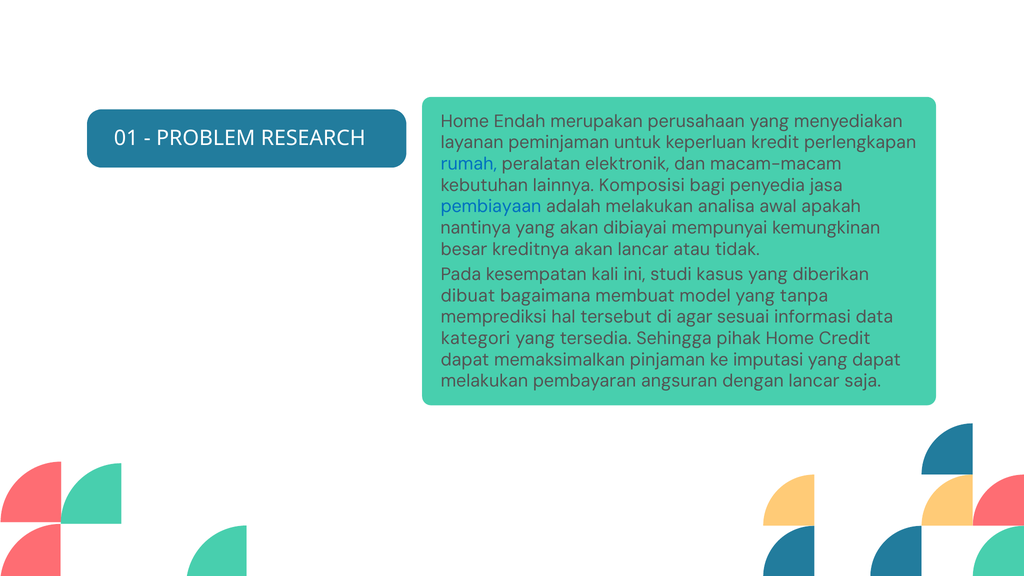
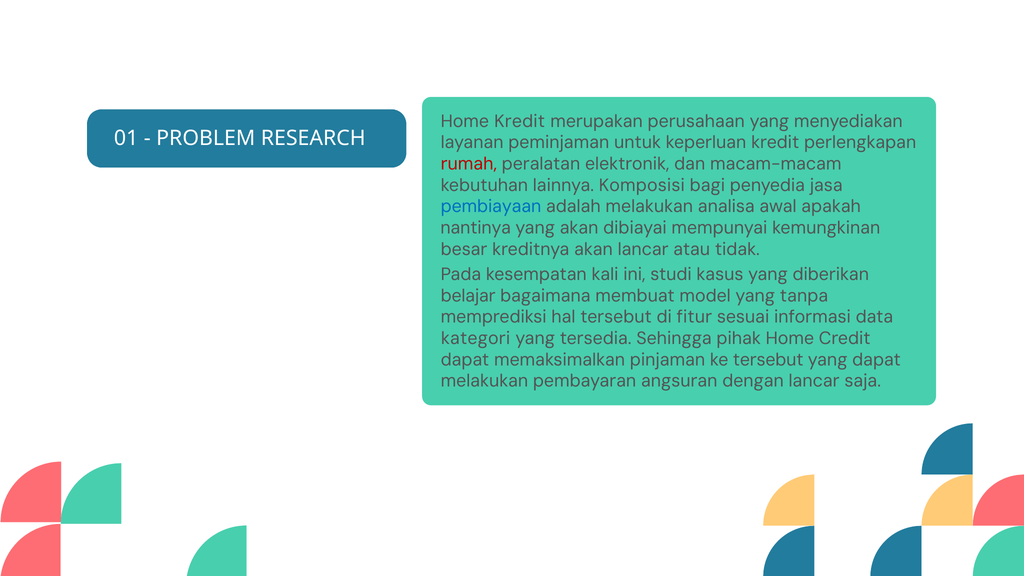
Home Endah: Endah -> Kredit (520, 121)
rumah colour: blue -> red (469, 164)
dibuat: dibuat -> belajar (468, 296)
agar: agar -> fitur (694, 317)
ke imputasi: imputasi -> tersebut (768, 360)
